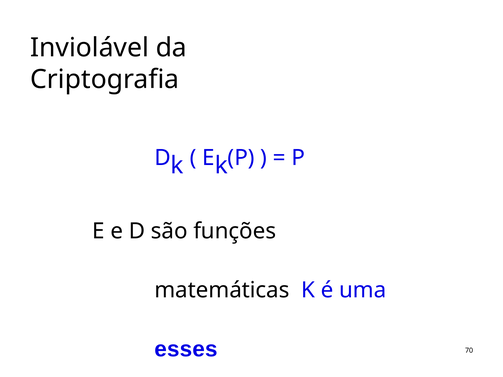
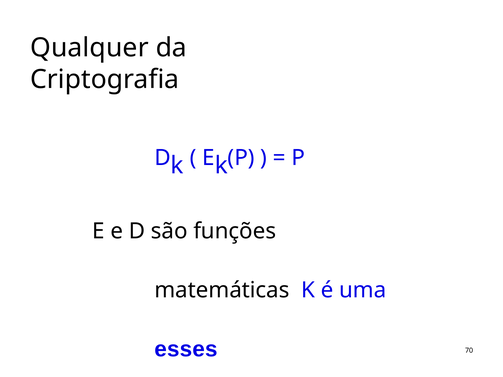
Inviolável: Inviolável -> Qualquer (89, 48)
